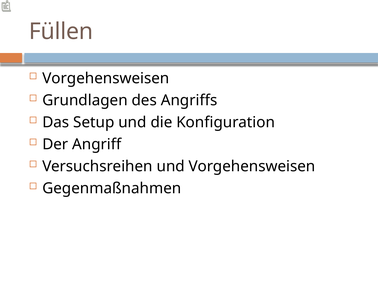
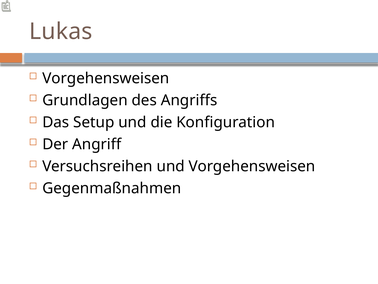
Füllen: Füllen -> Lukas (61, 32)
